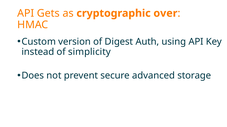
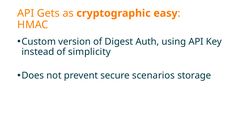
over: over -> easy (166, 13)
advanced: advanced -> scenarios (153, 76)
